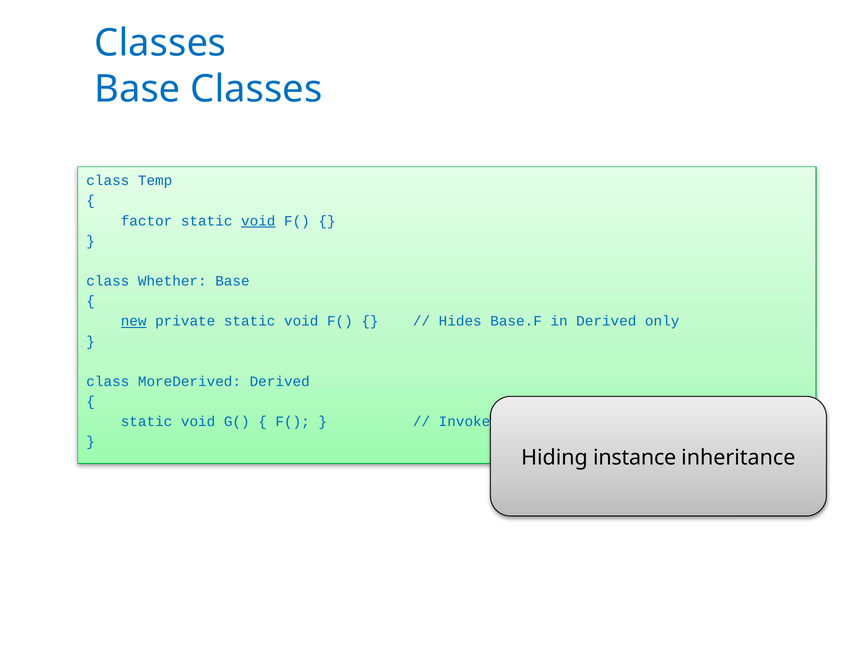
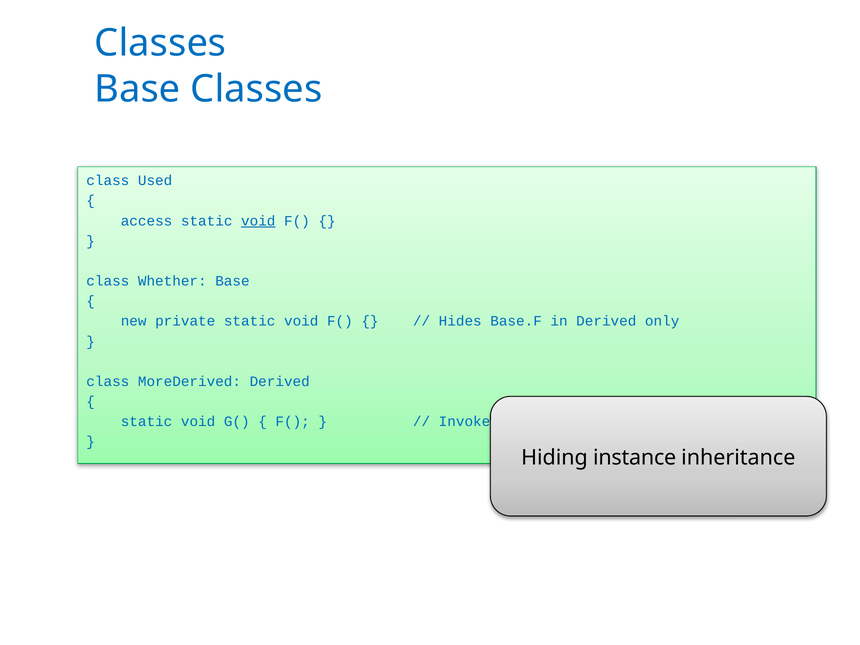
Temp: Temp -> Used (155, 181)
factor: factor -> access (147, 221)
new underline: present -> none (134, 321)
